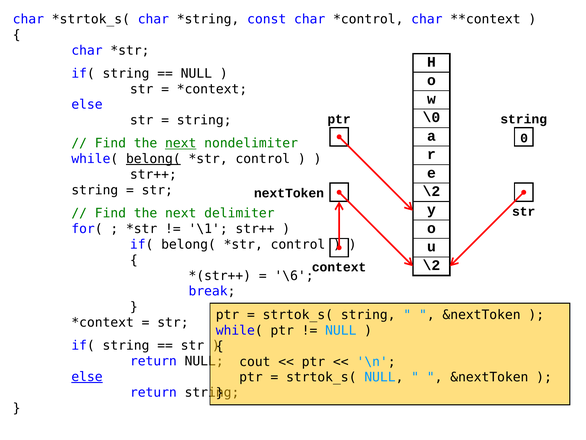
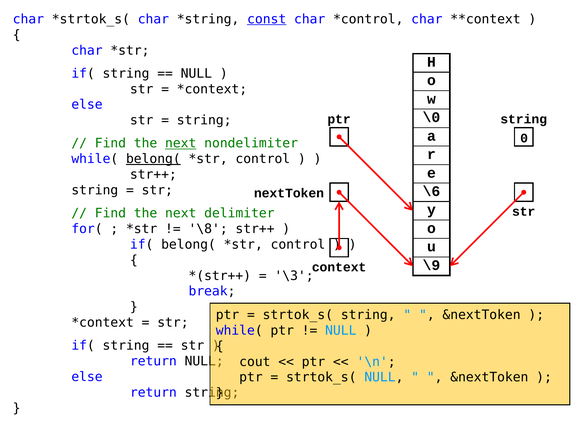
const underline: none -> present (267, 19)
\2: \2 -> \6 (431, 191)
\1: \1 -> \8 (208, 229)
\2: \2 -> \9 (431, 265)
\6: \6 -> \3 (294, 275)
else underline: present -> none (87, 376)
